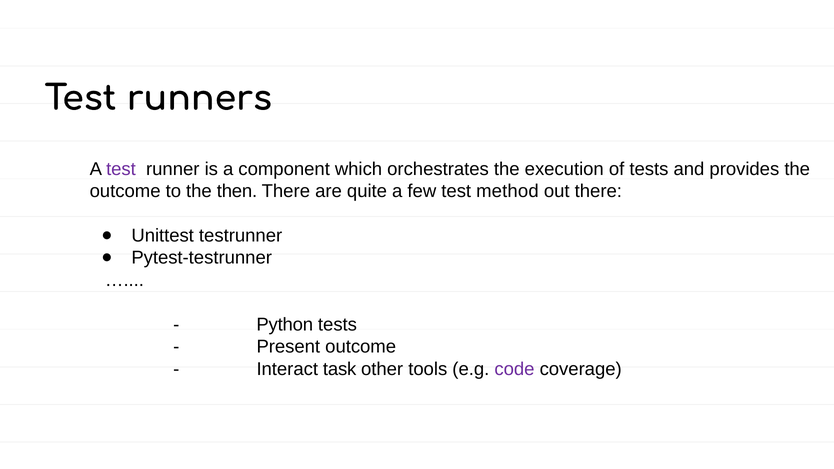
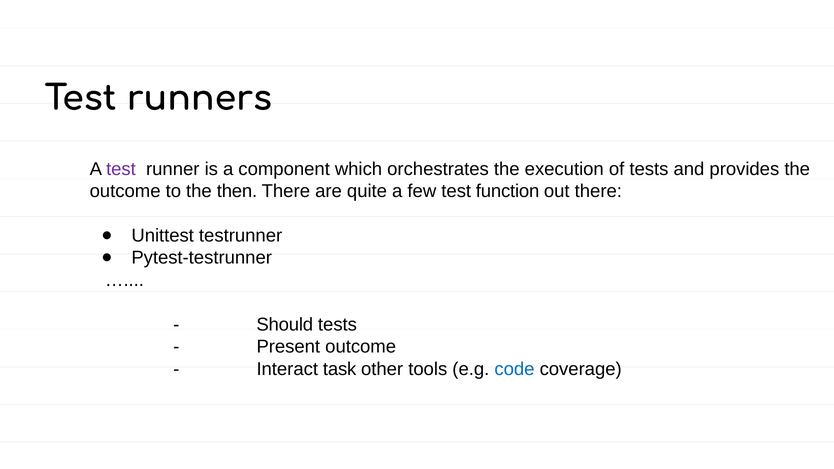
method: method -> function (508, 191)
Python: Python -> Should (285, 325)
code colour: purple -> blue (515, 369)
